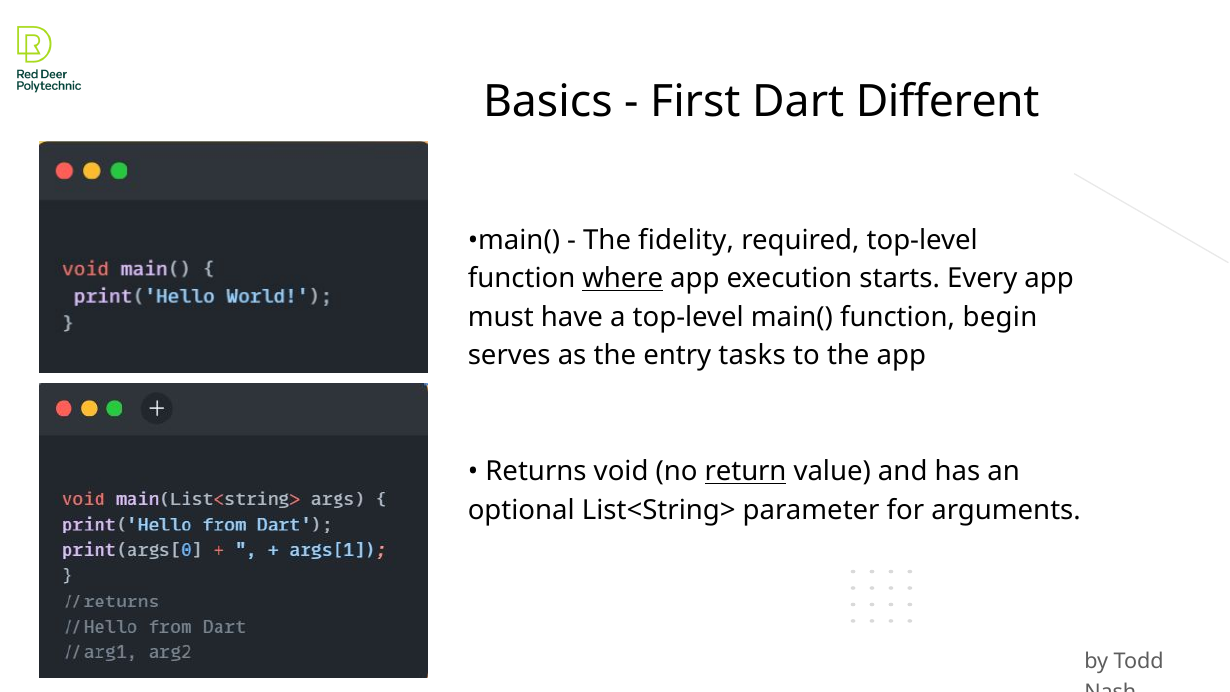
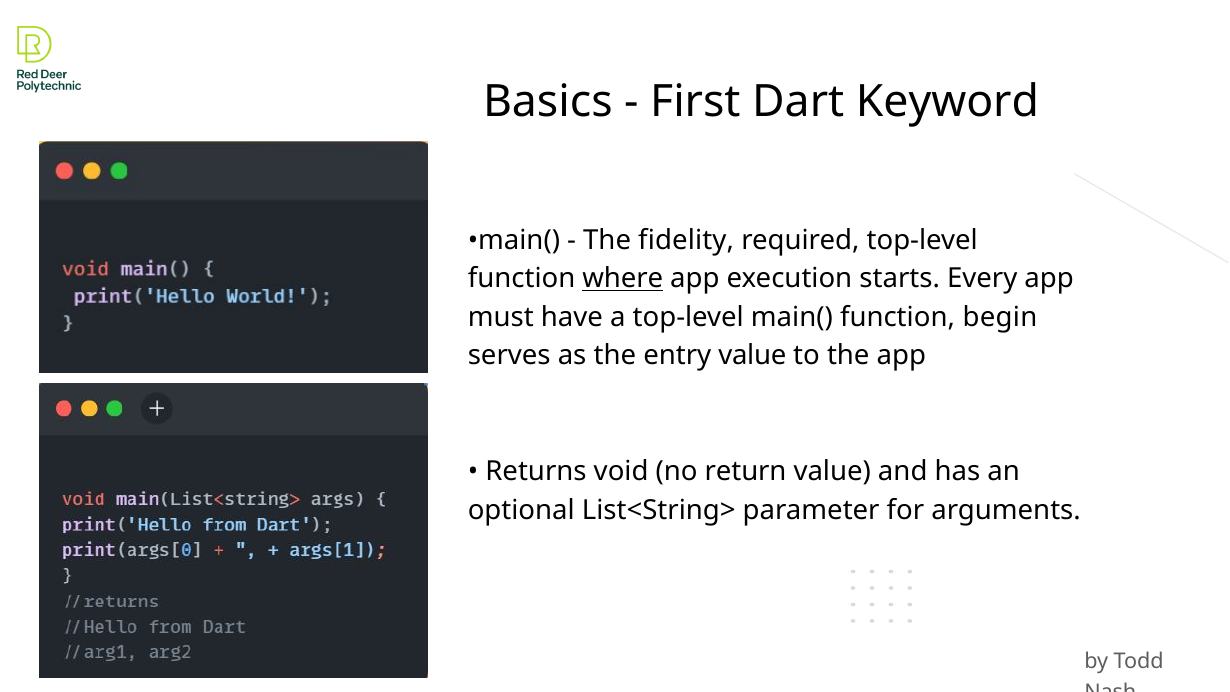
Different: Different -> Keyword (947, 102)
entry tasks: tasks -> value (752, 356)
return underline: present -> none (746, 472)
